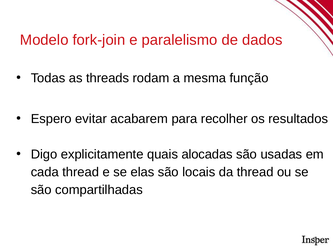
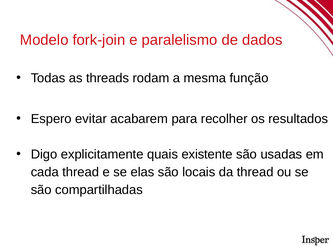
alocadas: alocadas -> existente (207, 154)
